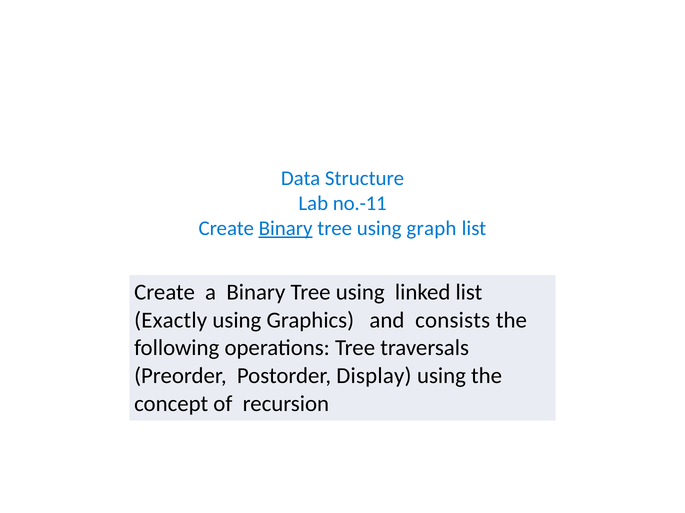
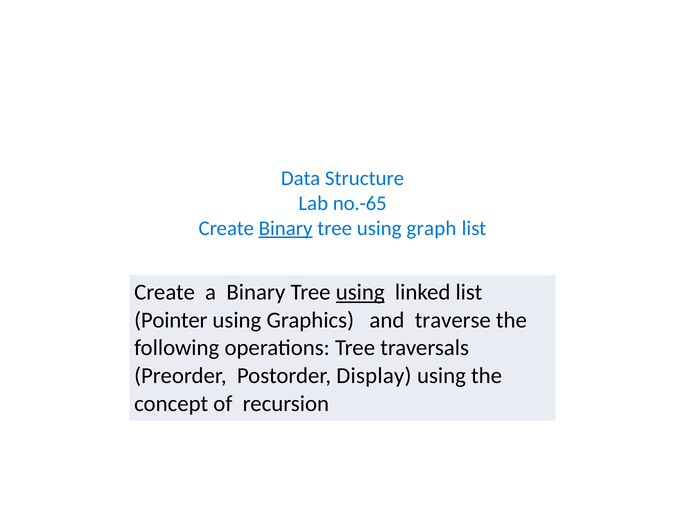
no.-11: no.-11 -> no.-65 (360, 204)
using underline: none -> present (360, 293)
Exactly: Exactly -> Pointer (171, 321)
consists: consists -> traverse (453, 321)
